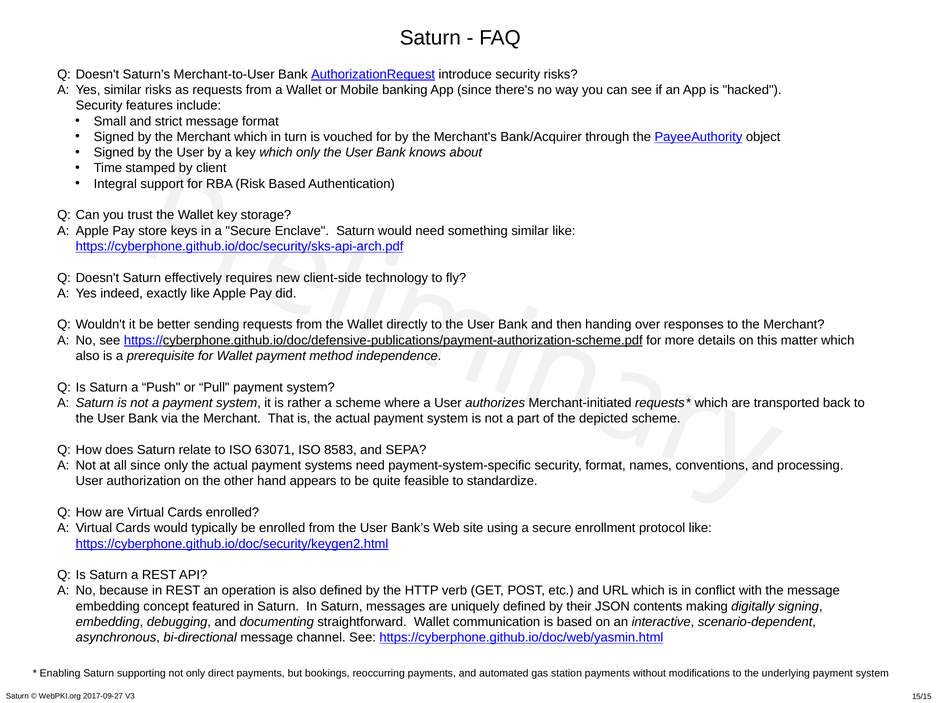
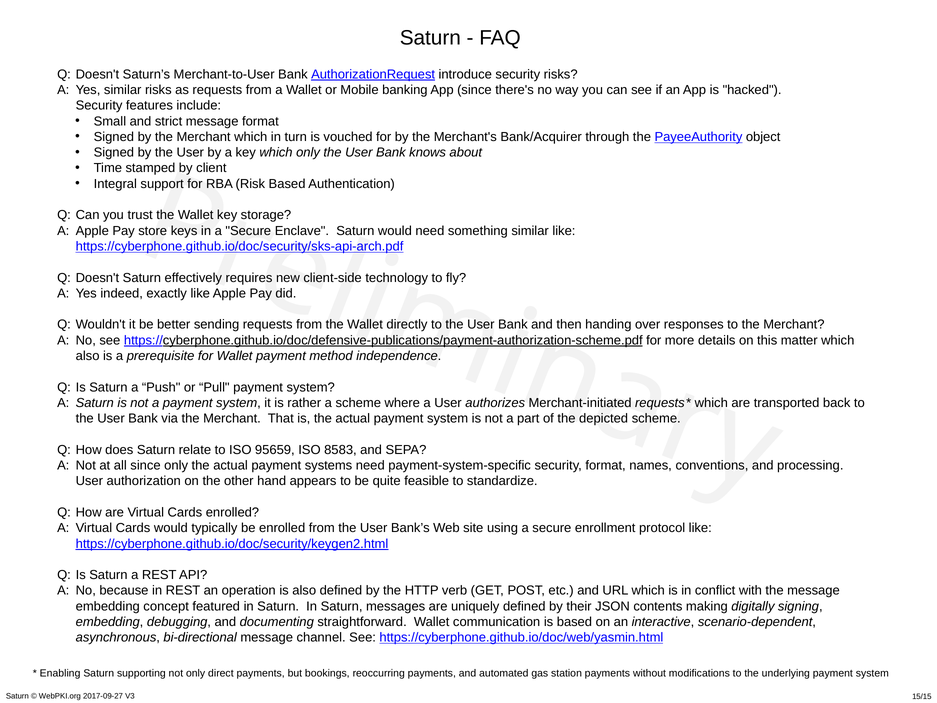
63071: 63071 -> 95659 (275, 450)
